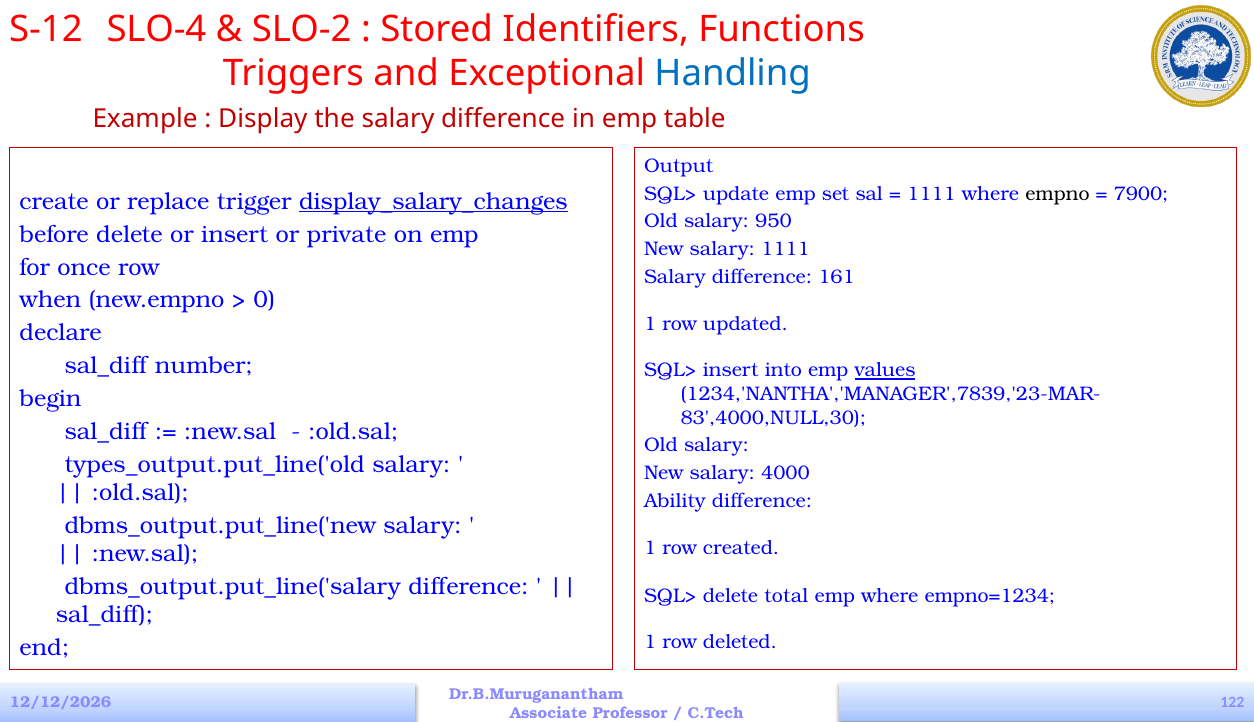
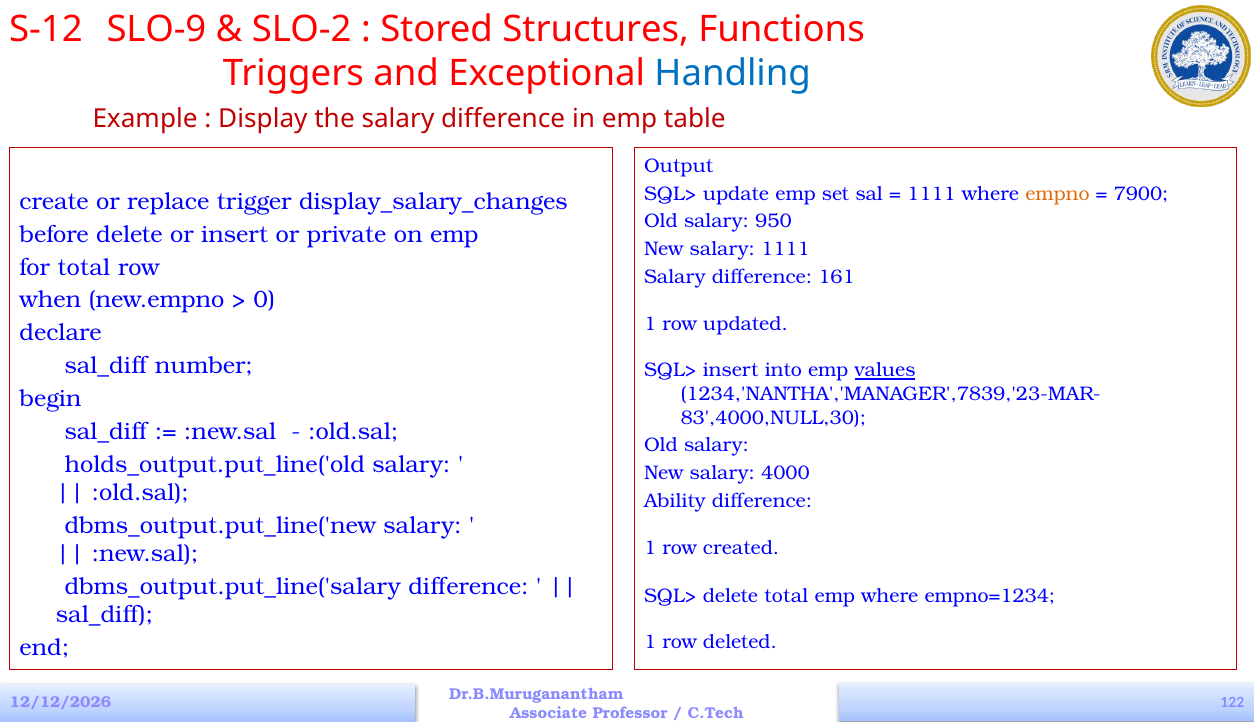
SLO-4: SLO-4 -> SLO-9 (157, 29)
Identifiers: Identifiers -> Structures (596, 29)
empno colour: black -> orange (1057, 194)
display_salary_changes underline: present -> none (433, 202)
for once: once -> total (84, 267)
types_output.put_line('old: types_output.put_line('old -> holds_output.put_line('old (215, 465)
